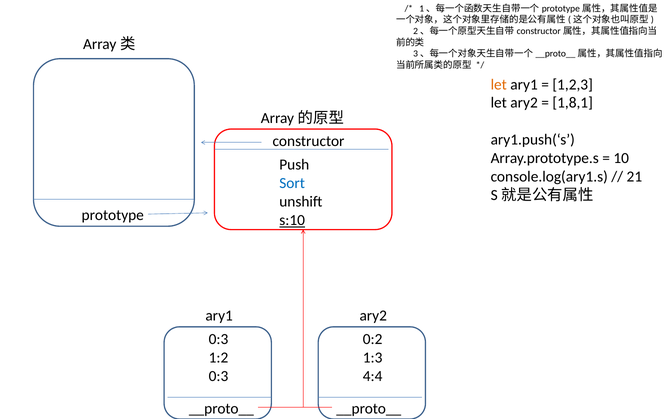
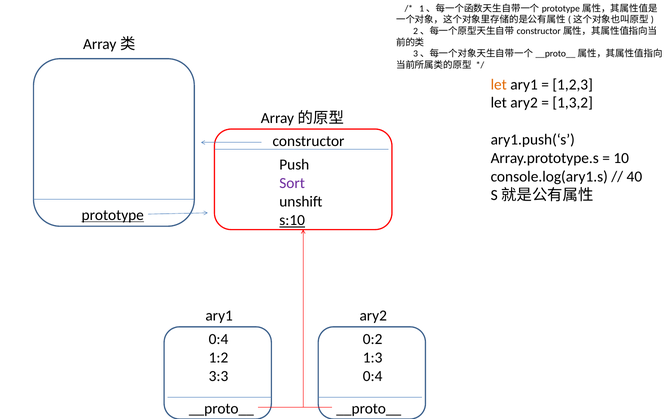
1,8,1: 1,8,1 -> 1,3,2 (573, 103)
21: 21 -> 40 (634, 177)
Sort colour: blue -> purple (292, 183)
prototype underline: none -> present (113, 215)
0:3: 0:3 -> 0:4 (219, 339)
0:3: 0:3 -> 3:3 (219, 376)
4:4: 4:4 -> 0:4 (373, 376)
